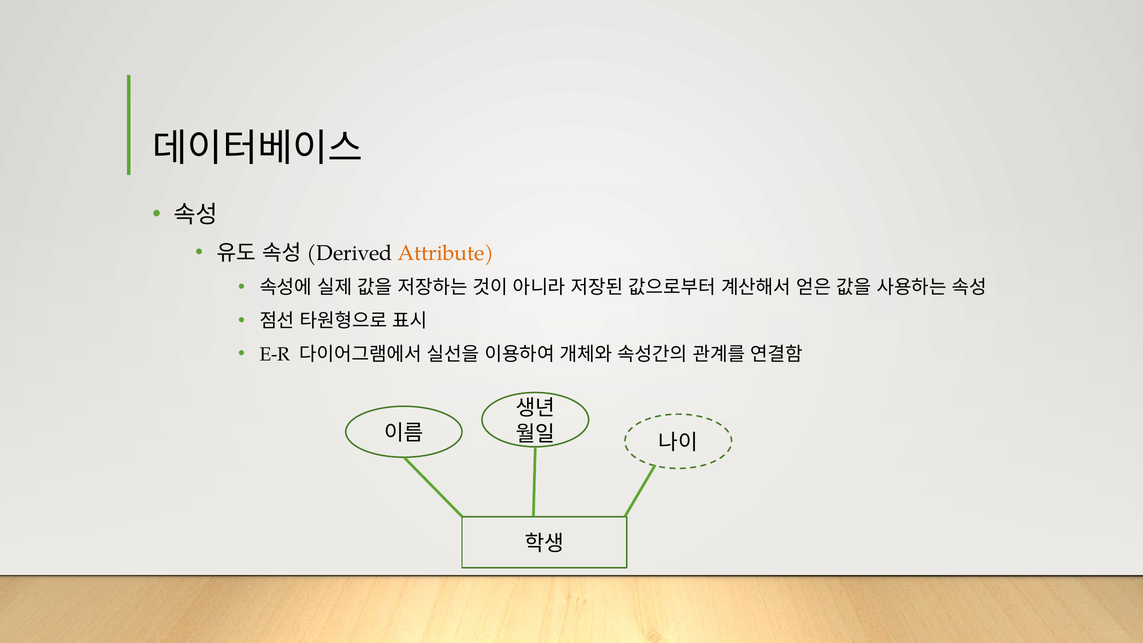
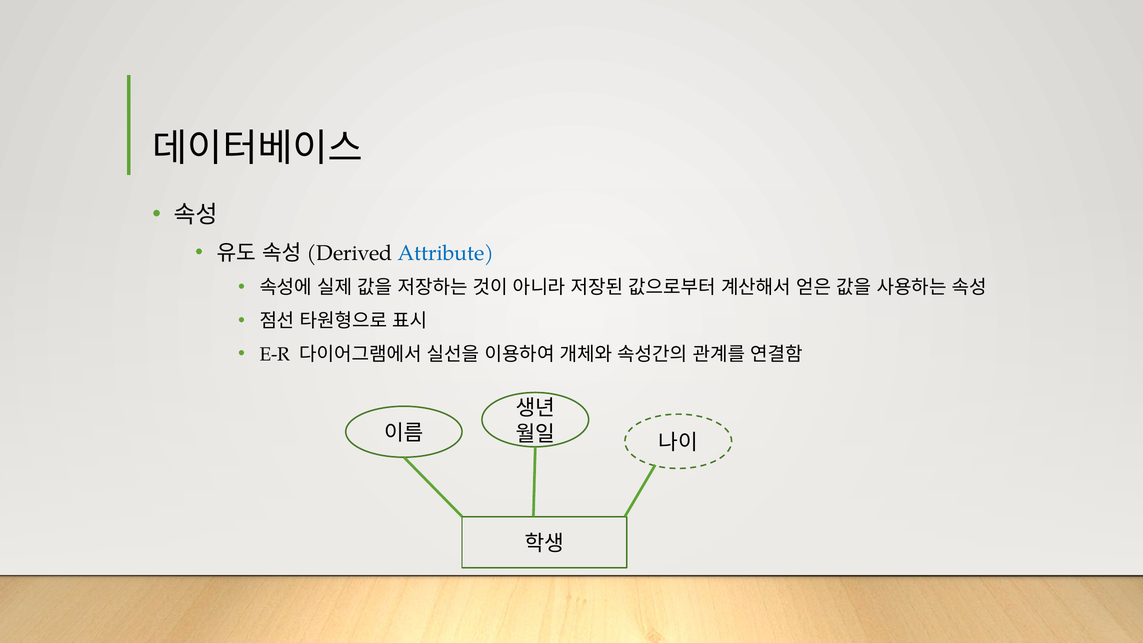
Attribute colour: orange -> blue (446, 253)
